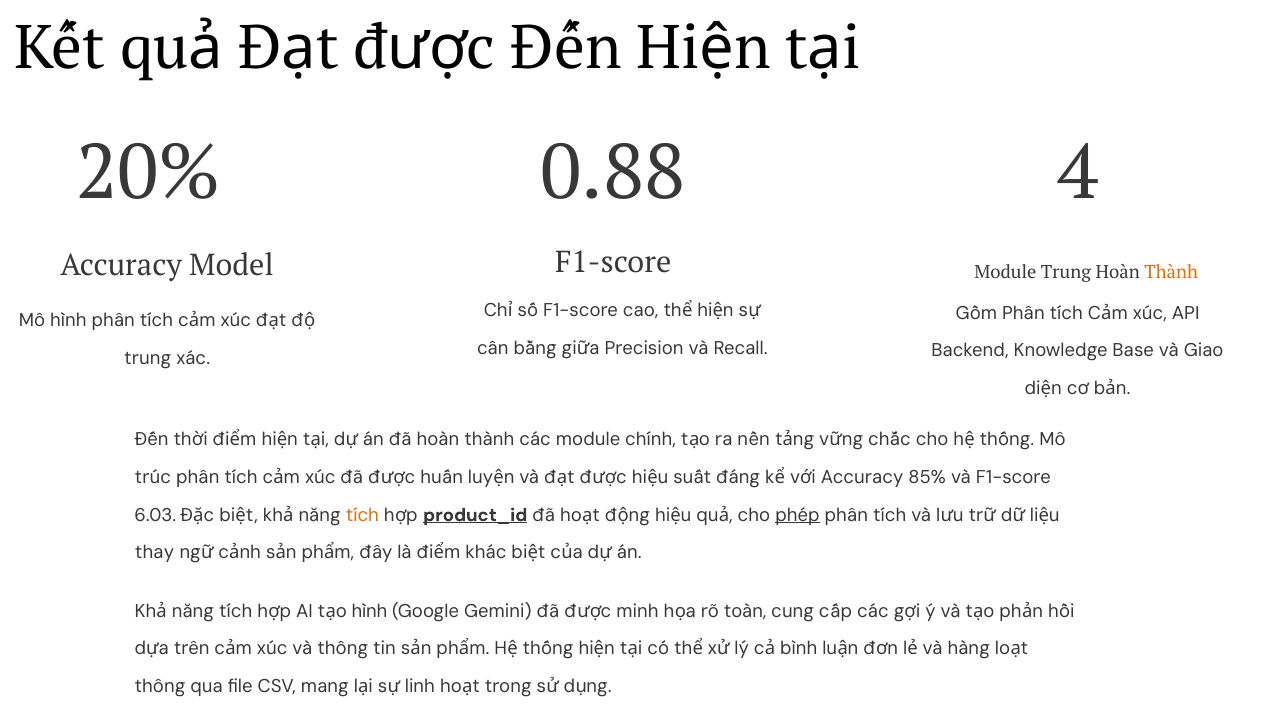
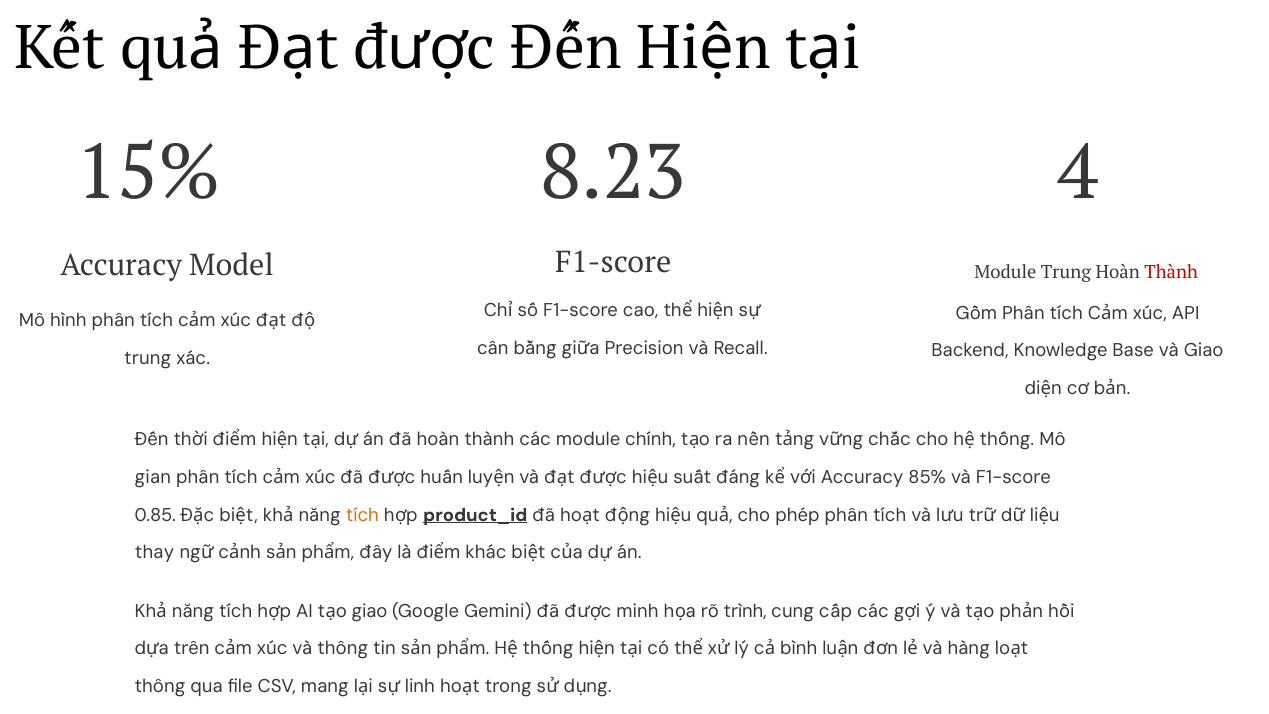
20%: 20% -> 15% (149, 173)
0.88: 0.88 -> 8.23 (613, 173)
Thành colour: orange -> red (1171, 272)
trúc: trúc -> gian (153, 477)
6.03: 6.03 -> 0.85 (155, 515)
phép underline: present -> none (797, 515)
hình: hình -> giao (370, 611)
toàn: toàn -> trình (745, 611)
